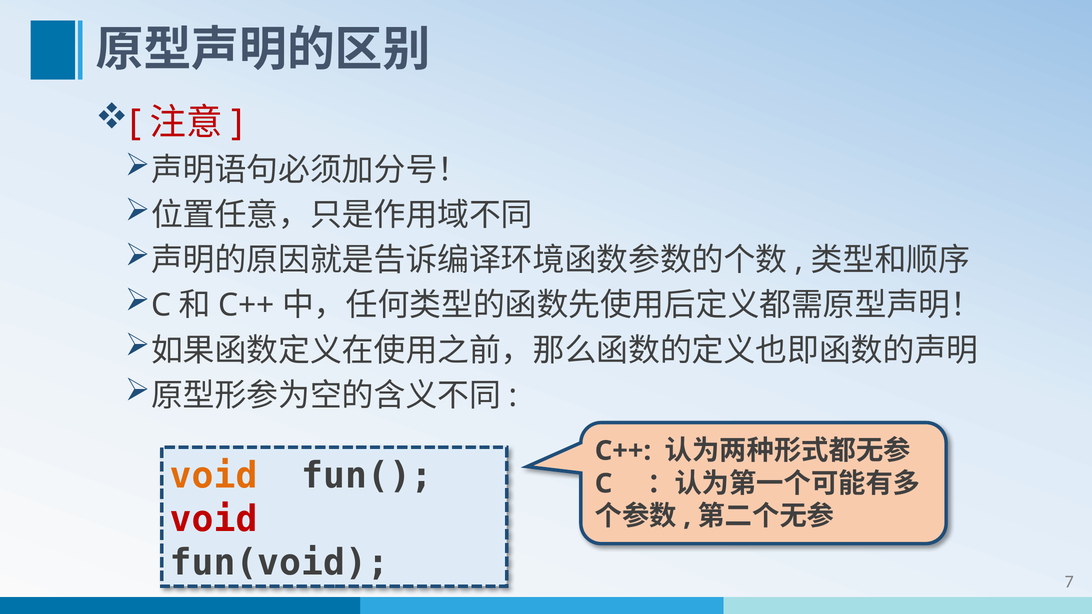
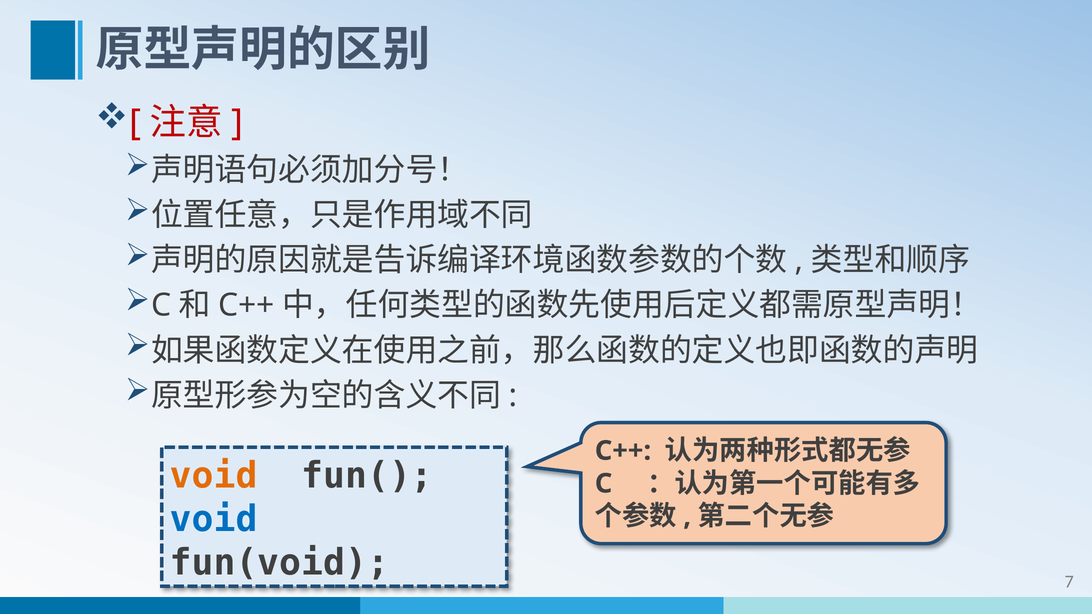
void colour: red -> blue (214, 520)
